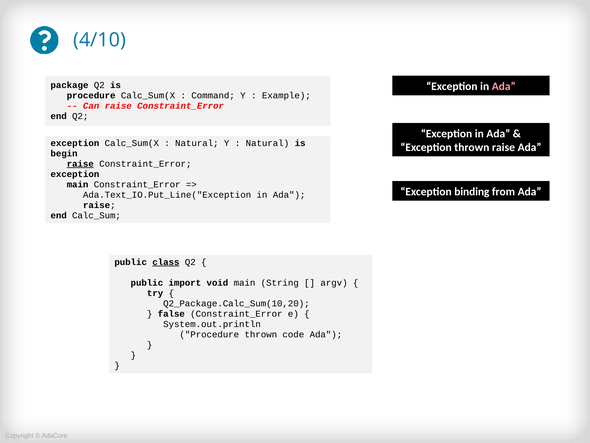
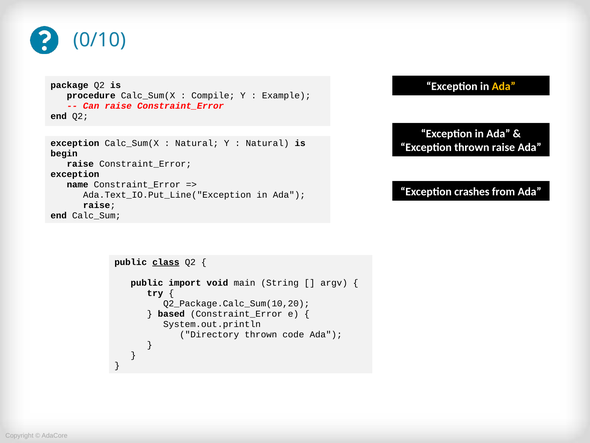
4/10: 4/10 -> 0/10 (100, 40)
Ada colour: pink -> yellow (504, 86)
Command: Command -> Compile (213, 95)
raise underline: present -> none (80, 164)
main: main -> name (78, 184)
binding: binding -> crashes (472, 191)
false: false -> based (171, 314)
Procedure: Procedure -> Directory (209, 334)
